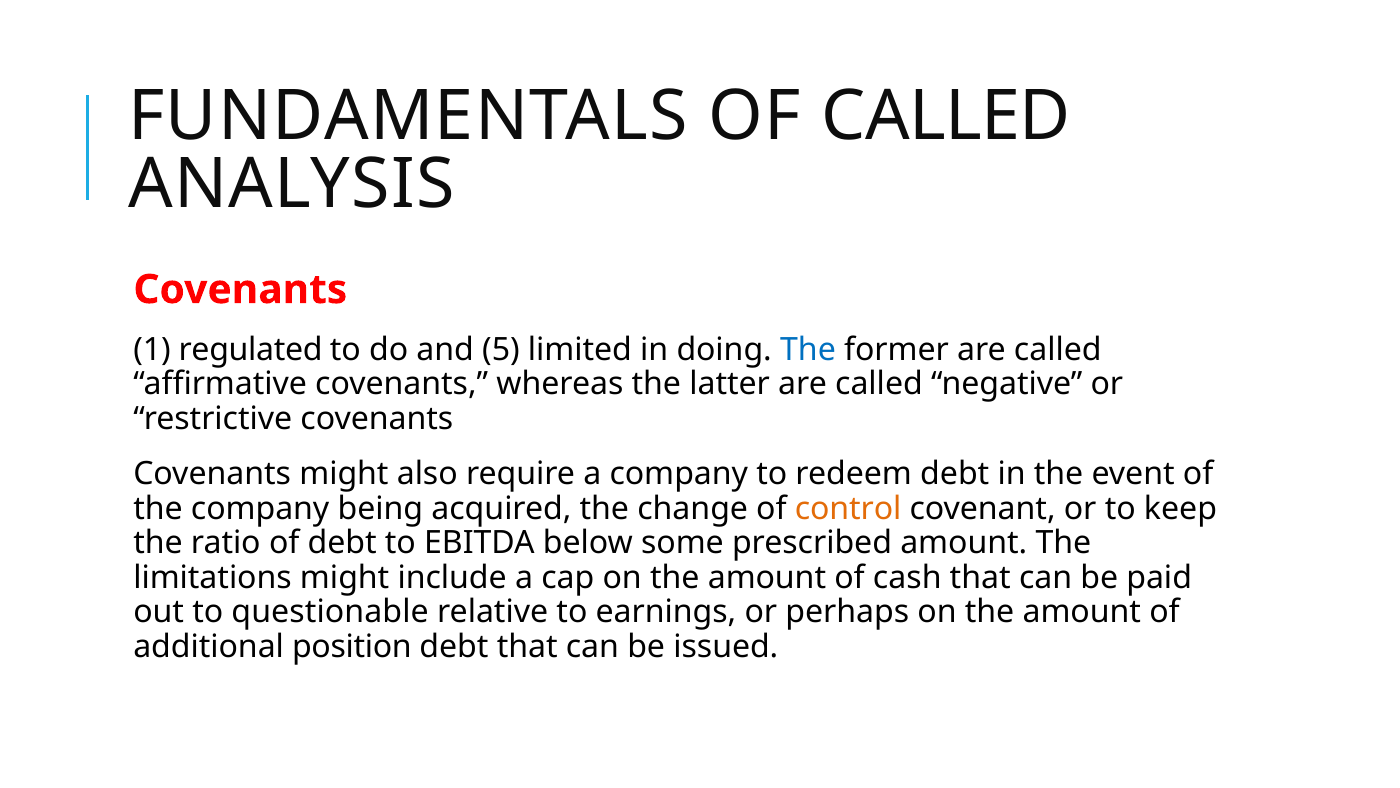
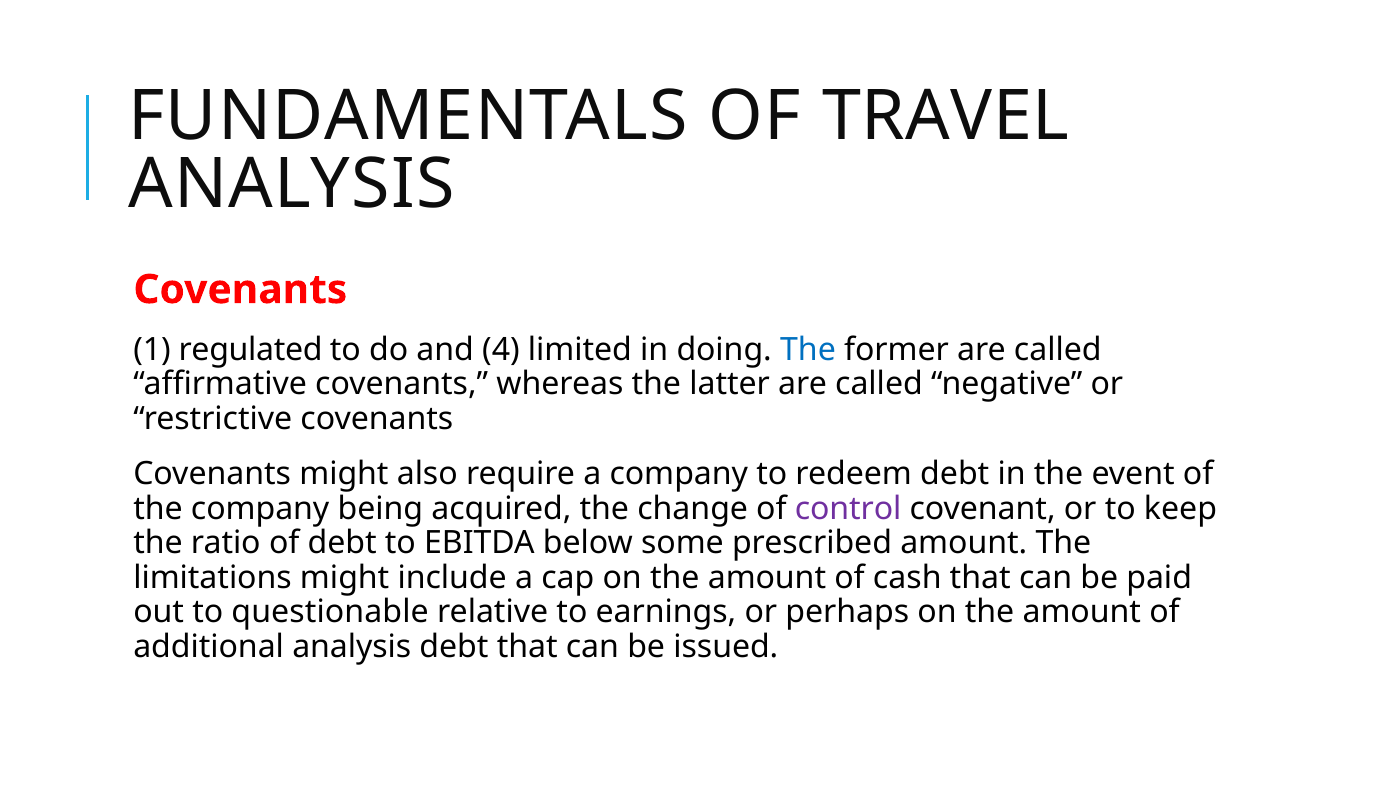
OF CALLED: CALLED -> TRAVEL (946, 117)
5: 5 -> 4 (501, 349)
control colour: orange -> purple (848, 508)
additional position: position -> analysis (352, 647)
